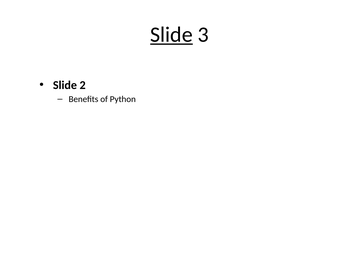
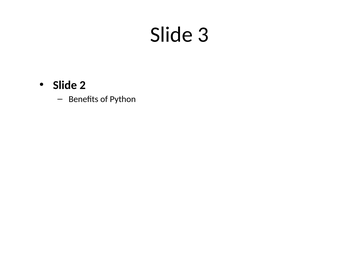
Slide underline: present -> none (171, 35)
